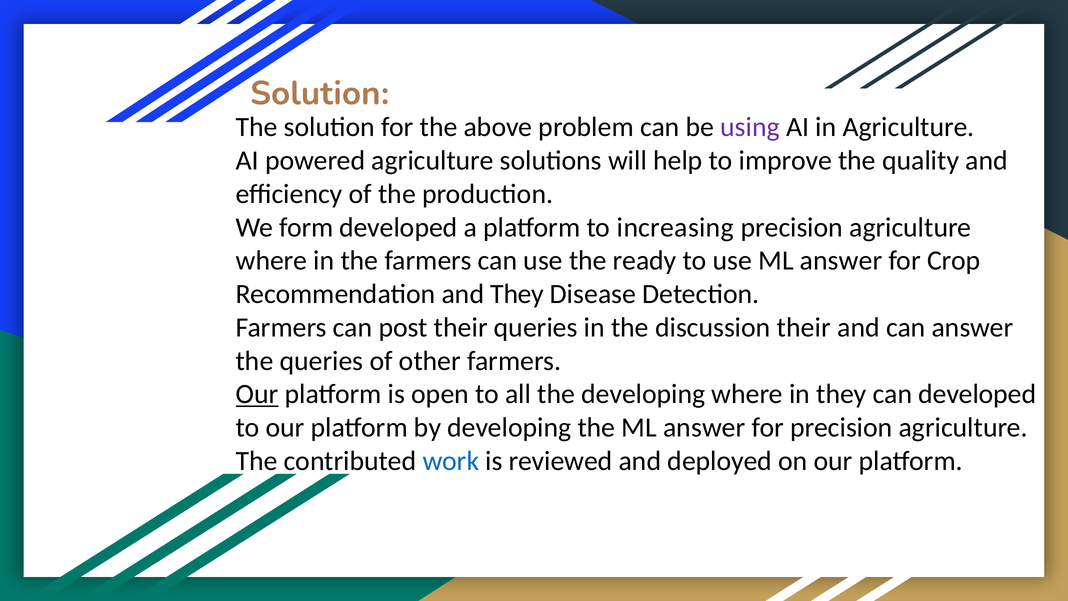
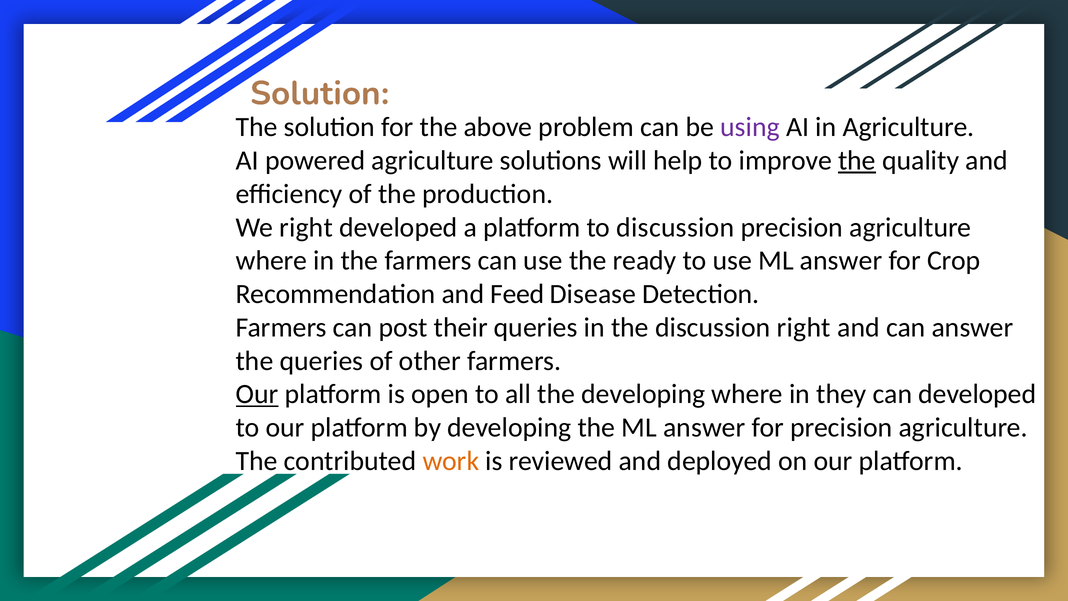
the underline: none -> present (857, 161)
We form: form -> right (306, 227)
to increasing: increasing -> discussion (675, 227)
and They: They -> Feed (517, 294)
discussion their: their -> right (804, 327)
work colour: blue -> orange (451, 461)
